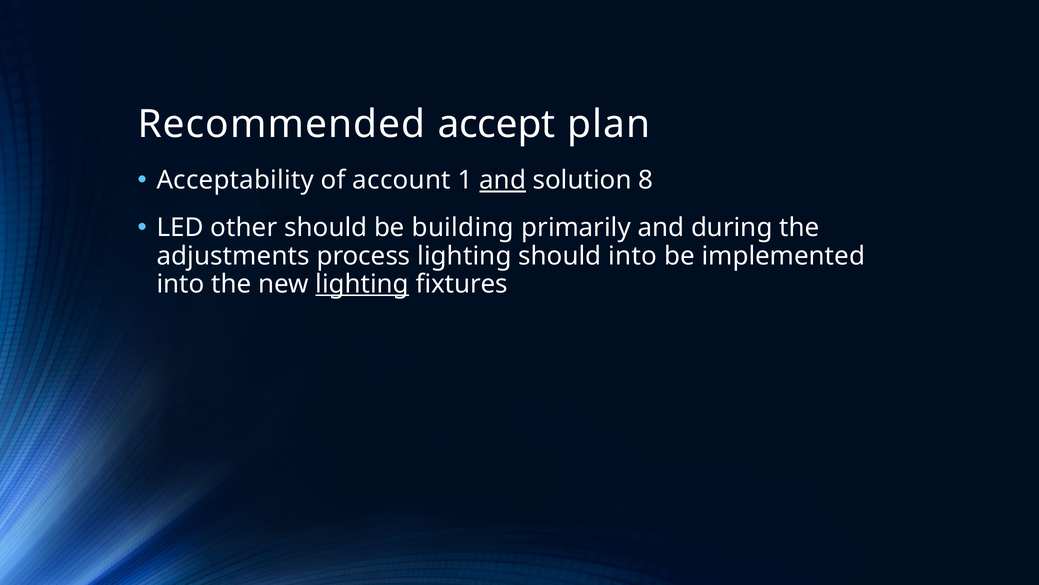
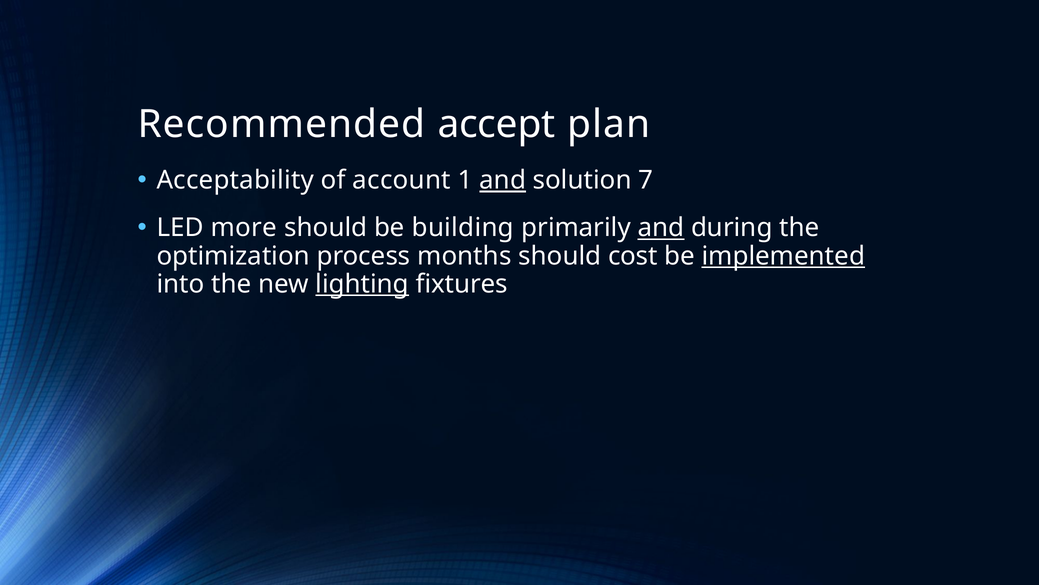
8: 8 -> 7 (646, 180)
other: other -> more (244, 228)
and underline: none -> present (661, 228)
adjustments: adjustments -> optimization (233, 256)
process lighting: lighting -> months (464, 256)
should into: into -> cost (633, 256)
implemented underline: none -> present (783, 256)
